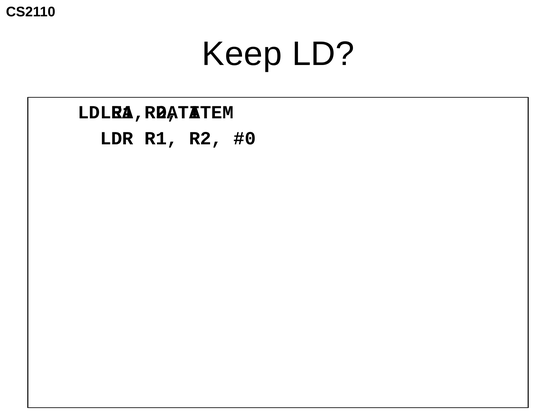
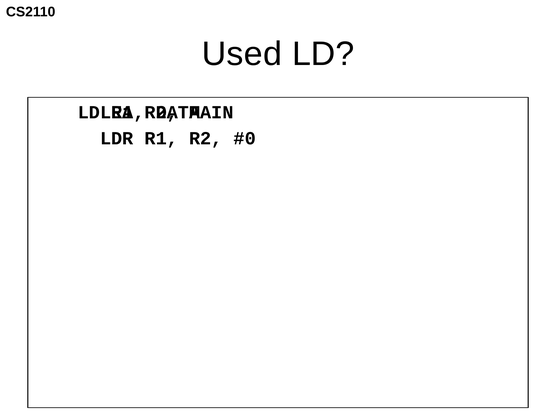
Keep: Keep -> Used (242, 54)
ITEM: ITEM -> MAIN (211, 113)
